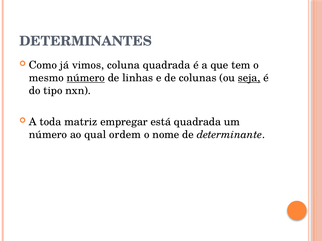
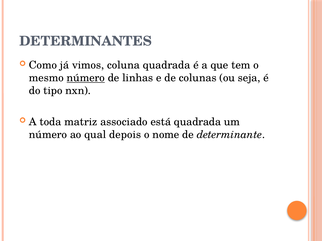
seja underline: present -> none (249, 78)
empregar: empregar -> associado (124, 122)
ordem: ordem -> depois (125, 135)
